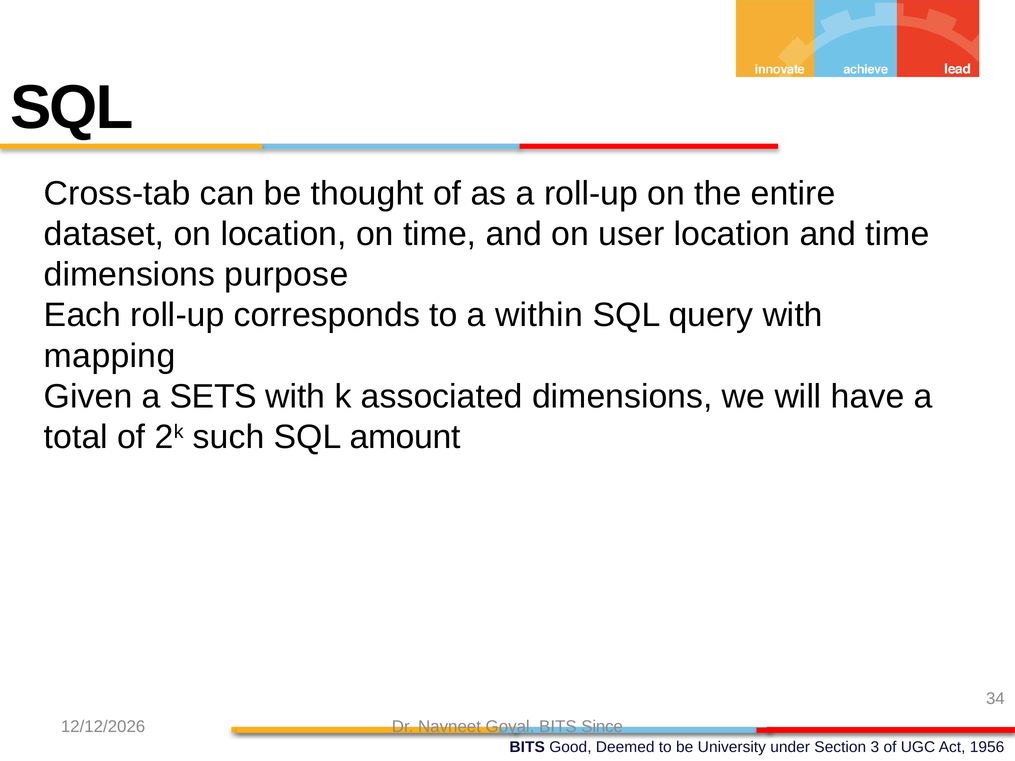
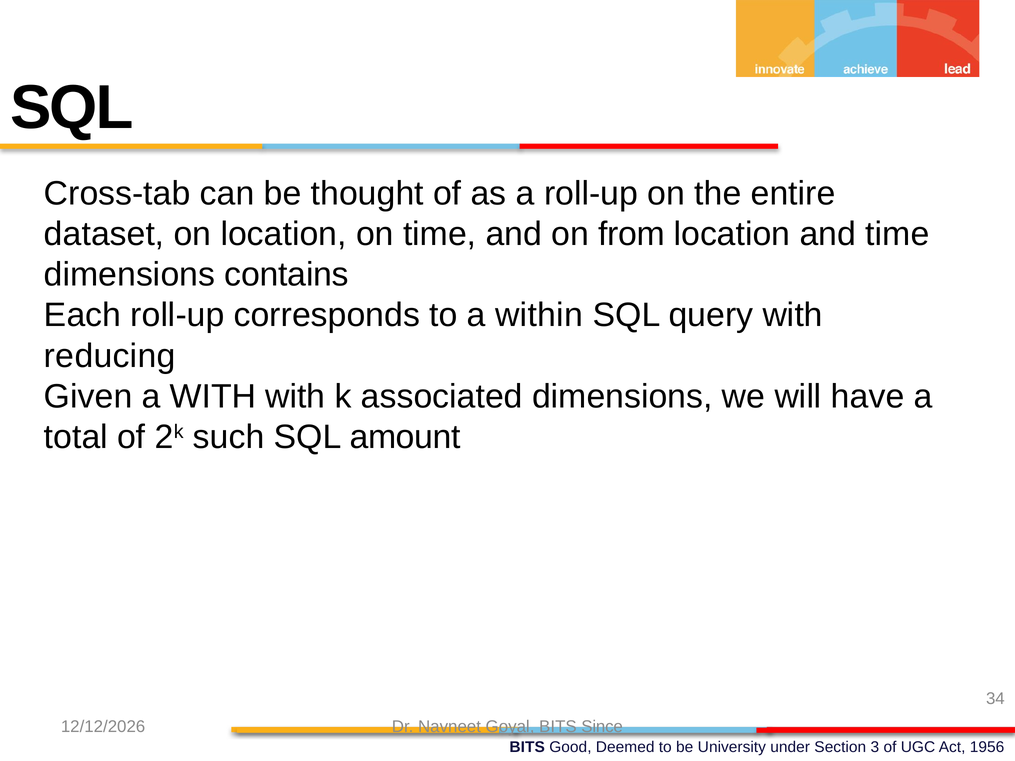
user: user -> from (632, 234)
purpose: purpose -> contains (287, 275)
mapping: mapping -> reducing (110, 356)
a SETS: SETS -> WITH (213, 397)
